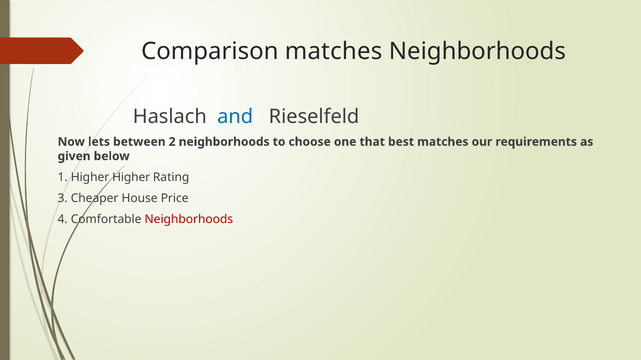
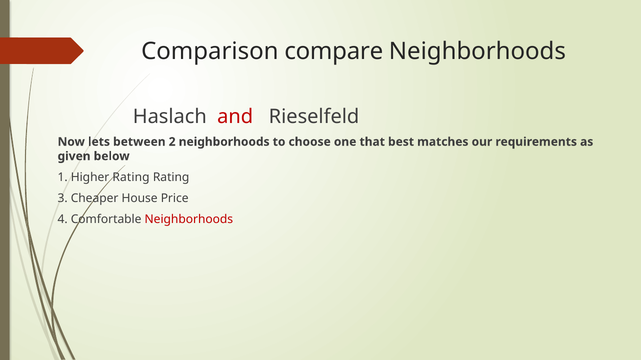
Comparison matches: matches -> compare (334, 51)
and colour: blue -> red (235, 117)
Higher Higher: Higher -> Rating (131, 178)
